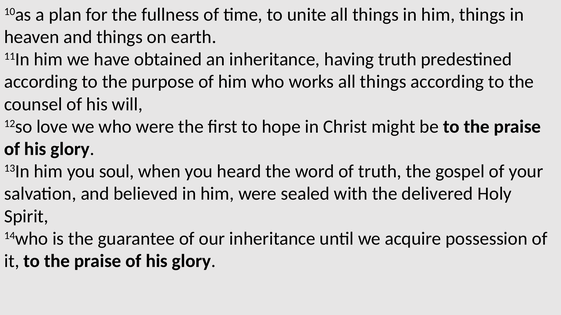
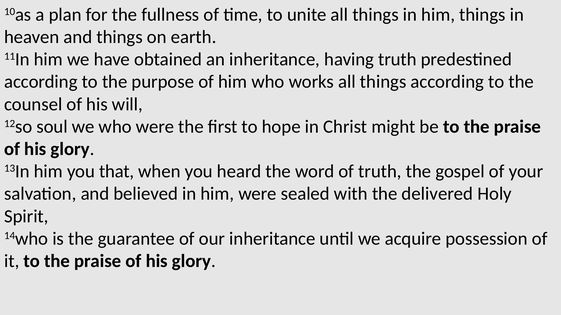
love: love -> soul (52, 127)
soul: soul -> that (117, 172)
